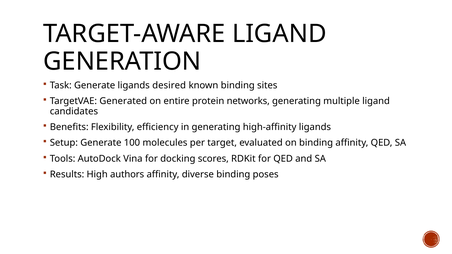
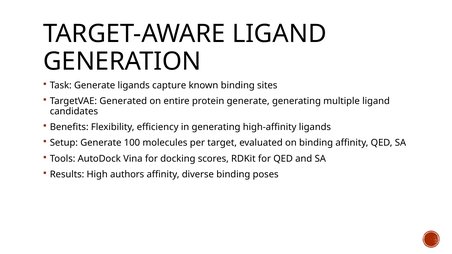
desired: desired -> capture (169, 85)
protein networks: networks -> generate (248, 101)
